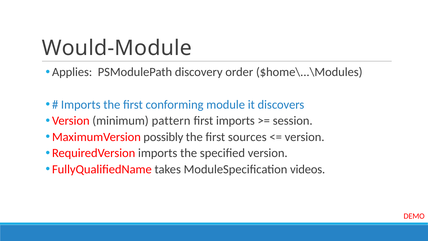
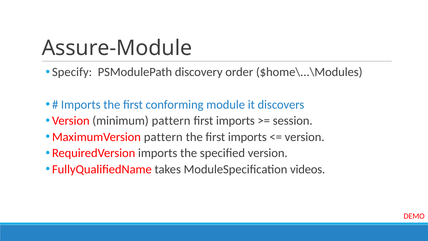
Would-Module: Would-Module -> Assure-Module (117, 48)
Applies: Applies -> Specify (72, 72)
MaximumVersion possibly: possibly -> pattern (163, 137)
the first sources: sources -> imports (247, 137)
